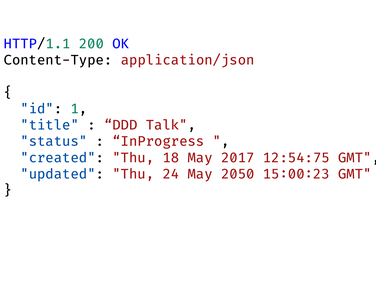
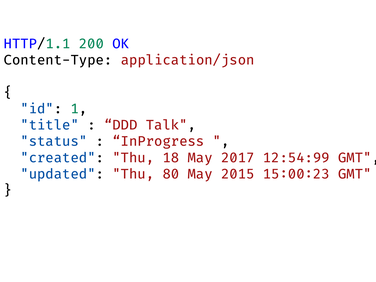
12:54:75: 12:54:75 -> 12:54:99 (296, 158)
24: 24 -> 80 (171, 174)
2050: 2050 -> 2015 (238, 174)
